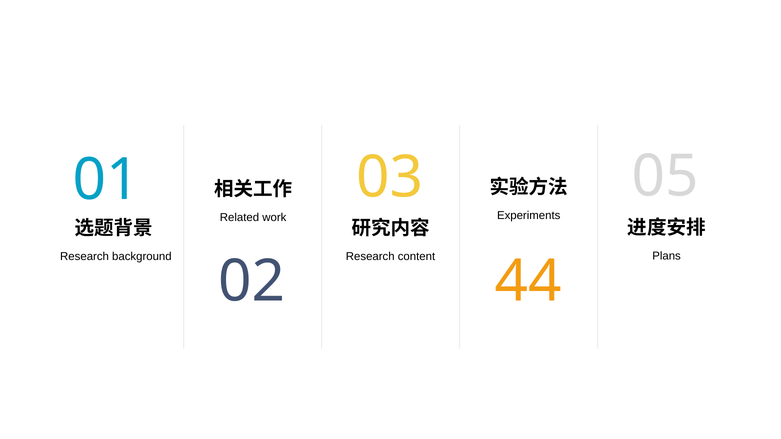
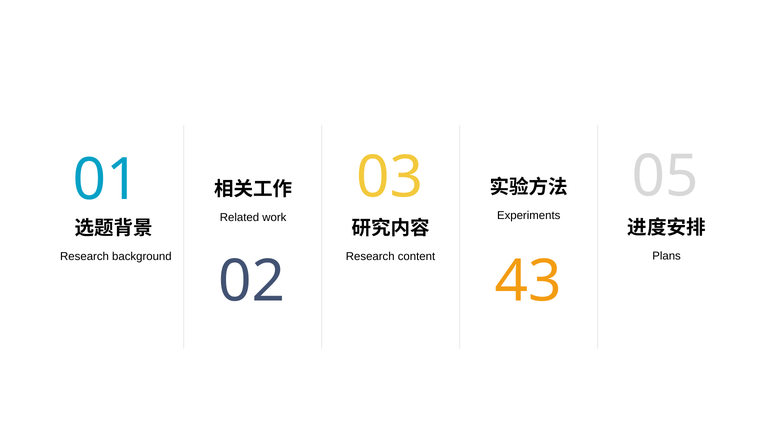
44: 44 -> 43 (528, 281)
